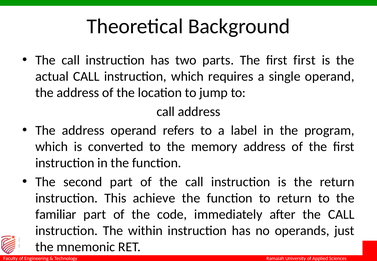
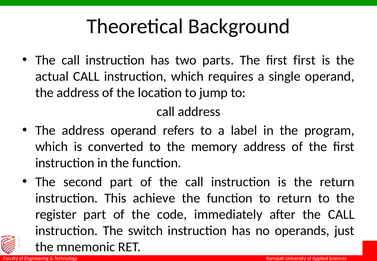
familiar: familiar -> register (56, 214)
within: within -> switch (146, 231)
